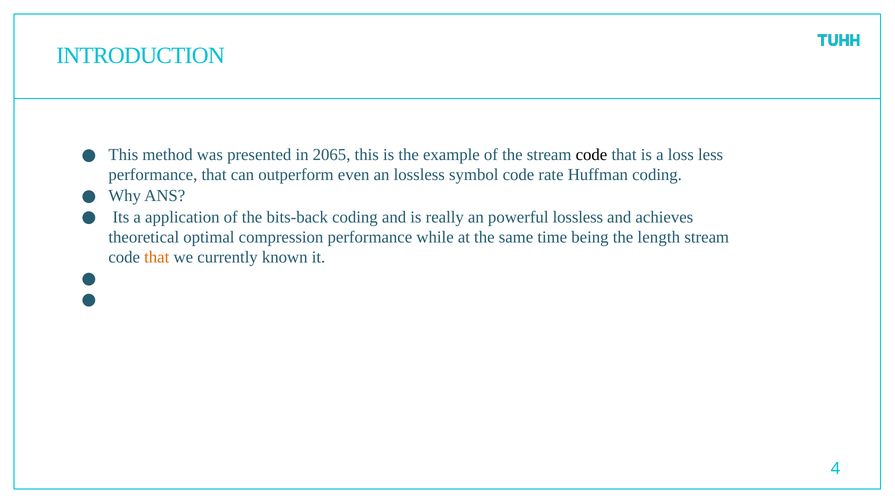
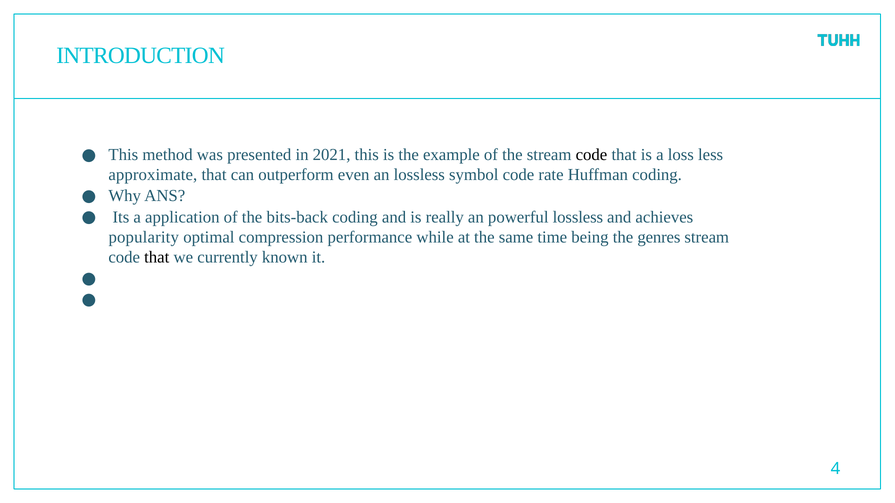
2065: 2065 -> 2021 (332, 155)
performance: performance -> approximate (153, 175)
theoretical: theoretical -> popularity (144, 237)
length: length -> genres (659, 237)
that colour: orange -> black (157, 257)
